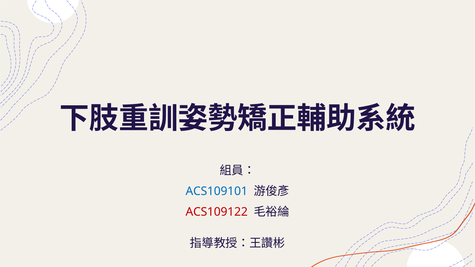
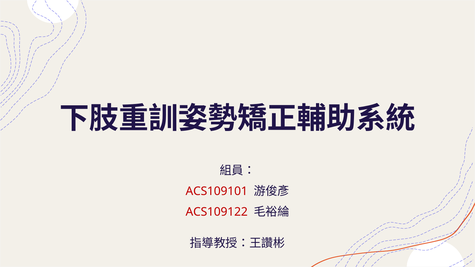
ACS109101 colour: blue -> red (217, 191)
